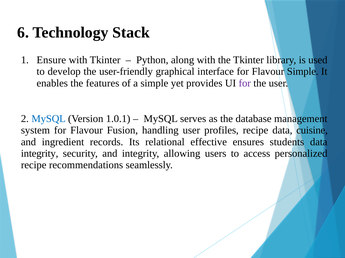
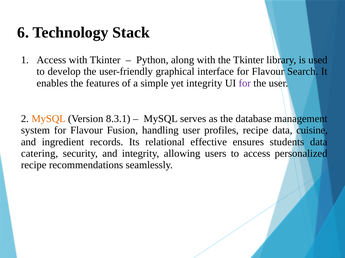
Ensure: Ensure -> Access (51, 60)
Flavour Simple: Simple -> Search (303, 72)
yet provides: provides -> integrity (204, 83)
MySQL colour: blue -> orange (49, 119)
1.0.1: 1.0.1 -> 8.3.1 (118, 119)
integrity: integrity -> catering (40, 154)
